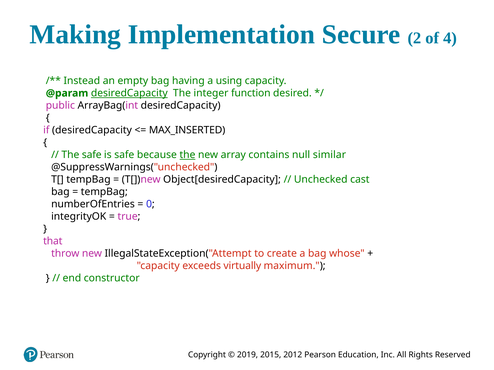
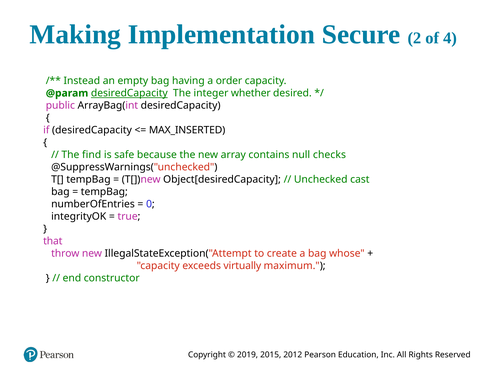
using: using -> order (229, 81)
function: function -> whether (251, 93)
The safe: safe -> find (92, 155)
the underline: present -> none (187, 155)
similar: similar -> checks (329, 155)
